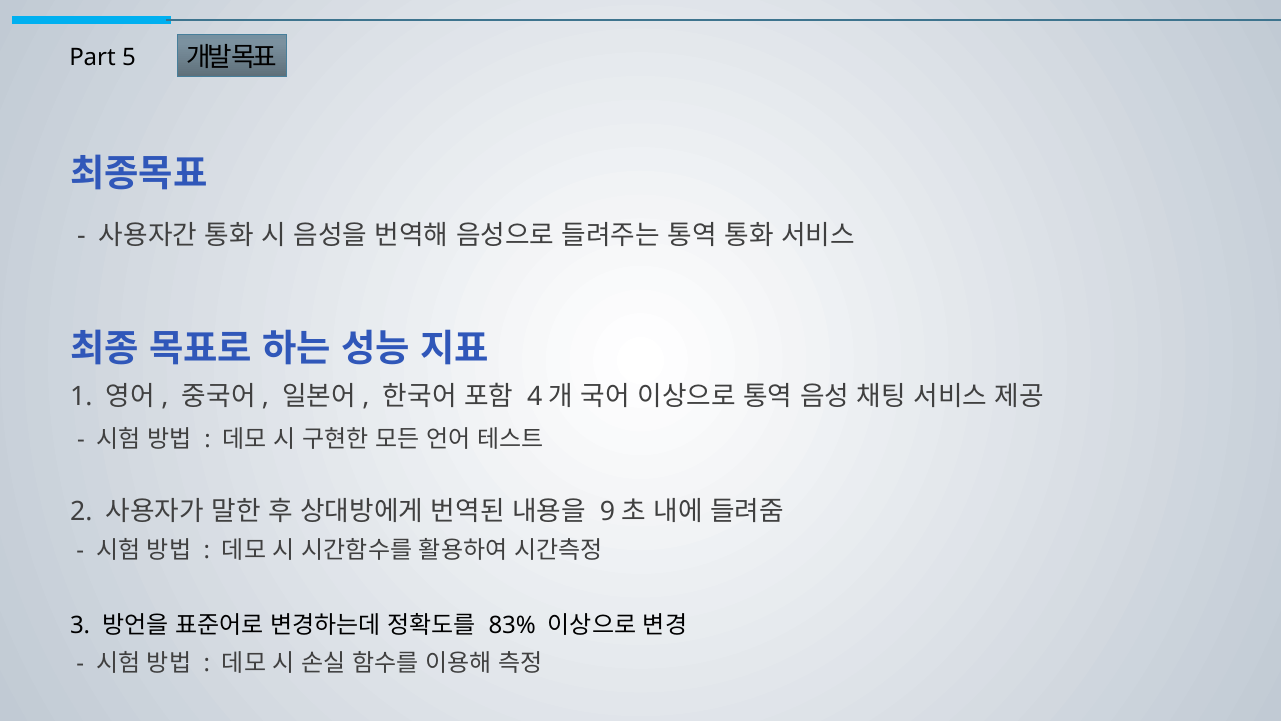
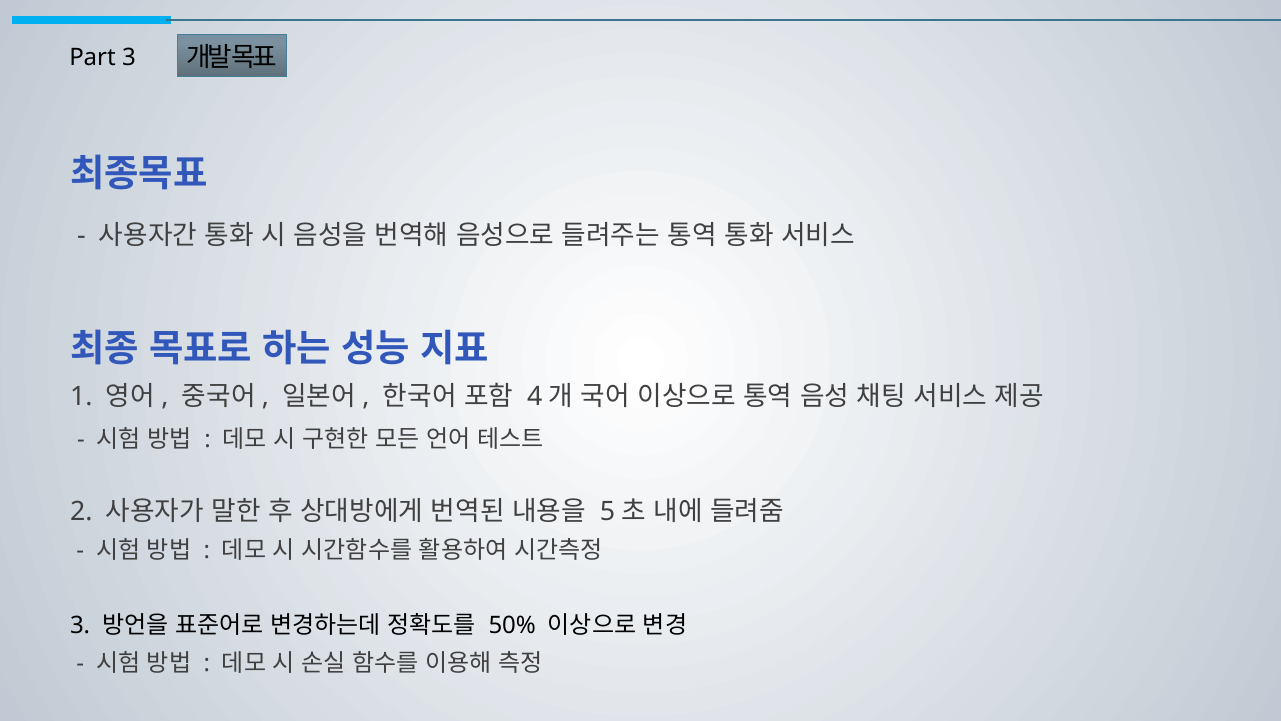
Part 5: 5 -> 3 (129, 57)
9: 9 -> 5 (608, 512)
83%: 83% -> 50% (512, 626)
